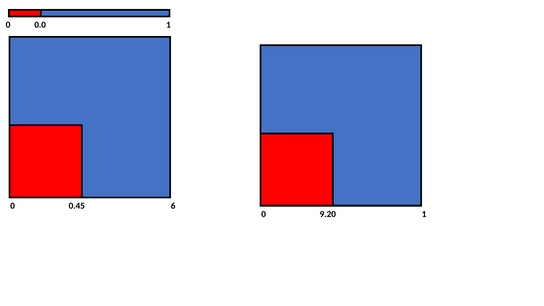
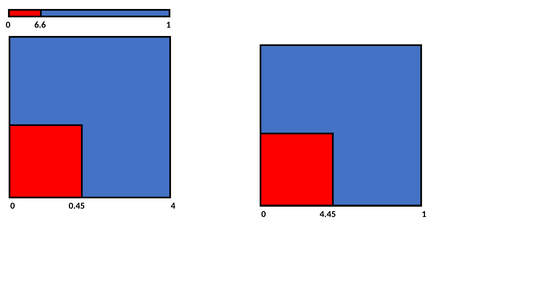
0.0: 0.0 -> 6.6 (40, 25)
6: 6 -> 4 (173, 206)
9.20: 9.20 -> 4.45 (328, 214)
